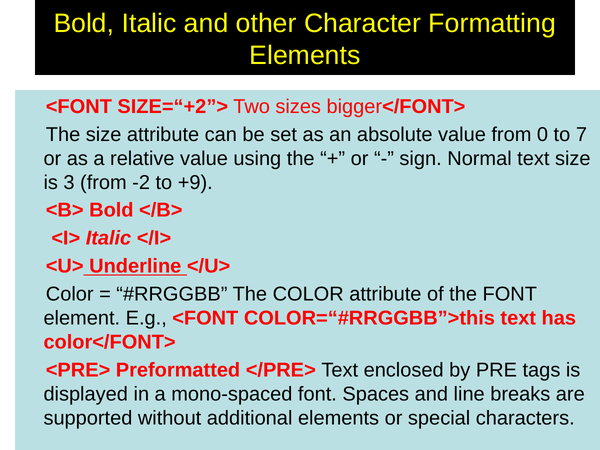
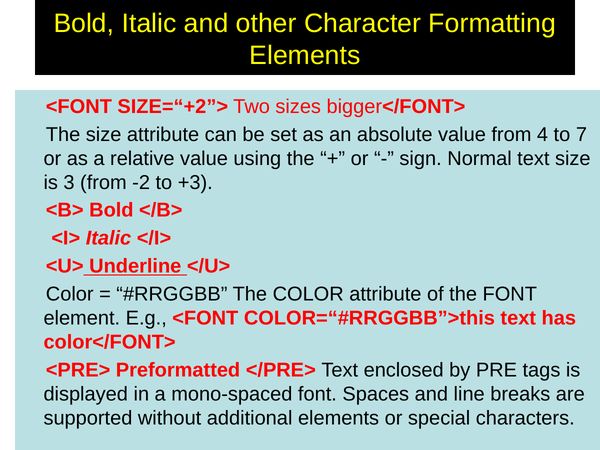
0: 0 -> 4 (543, 134)
+9: +9 -> +3 (195, 182)
